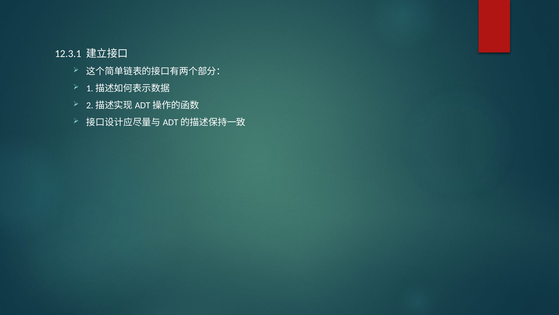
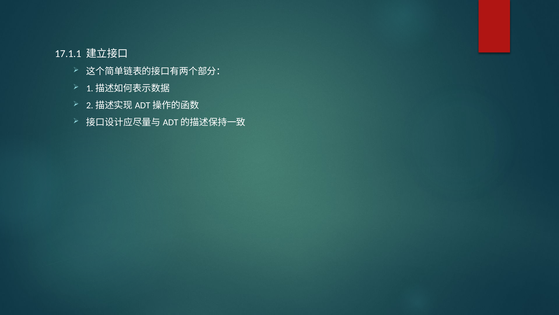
12.3.1: 12.3.1 -> 17.1.1 (68, 54)
